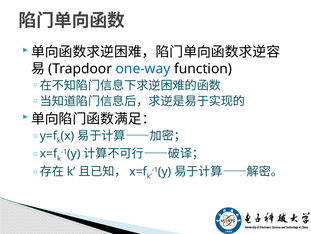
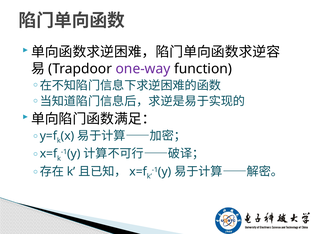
one-way colour: blue -> purple (143, 68)
